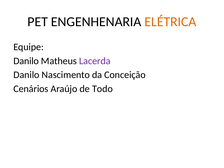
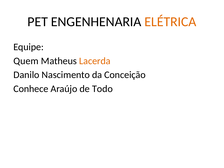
Danilo: Danilo -> Quem (26, 61)
Lacerda colour: purple -> orange (95, 61)
Cenários: Cenários -> Conhece (31, 89)
